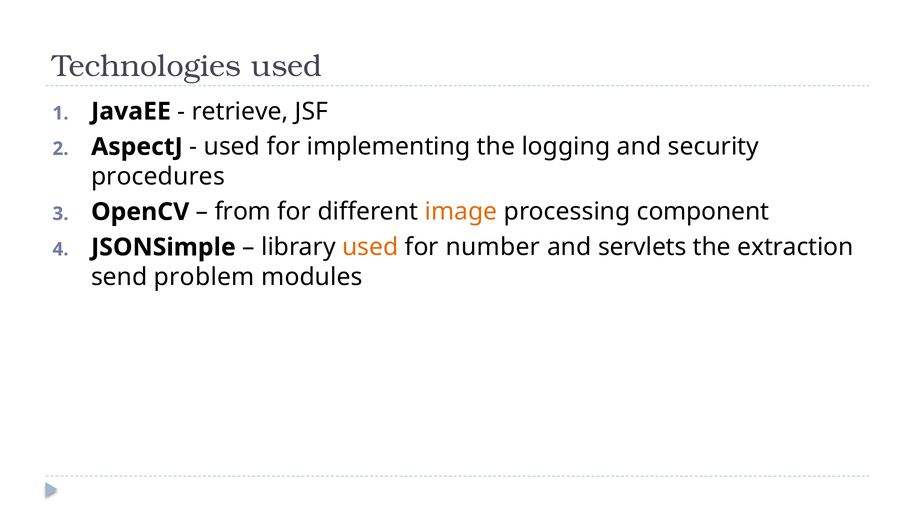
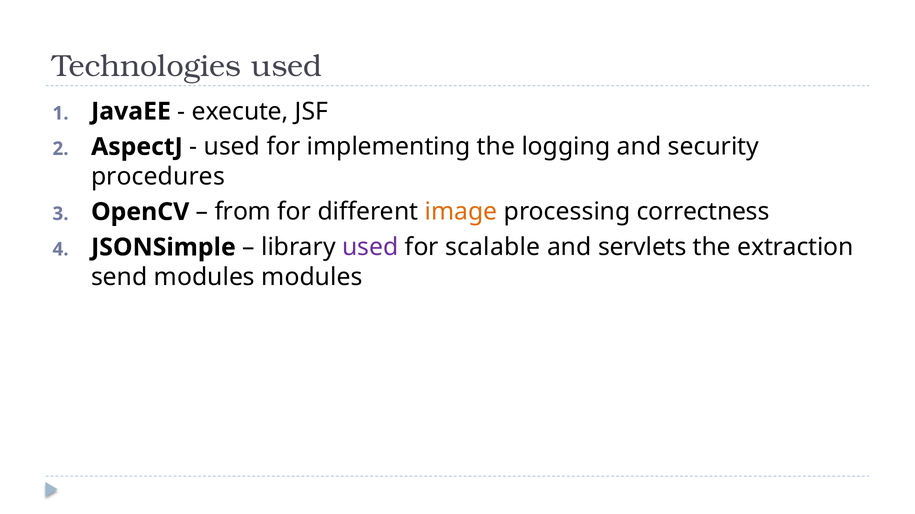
retrieve: retrieve -> execute (240, 111)
component: component -> correctness (703, 212)
used colour: orange -> purple (370, 248)
number: number -> scalable (493, 248)
send problem: problem -> modules (204, 277)
